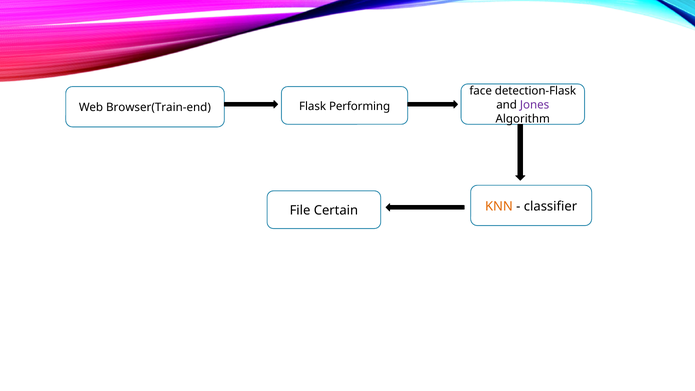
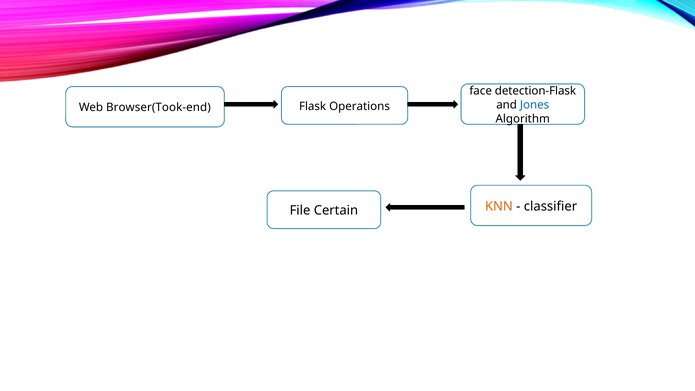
Jones colour: purple -> blue (535, 105)
Browser(Train-end: Browser(Train-end -> Browser(Took-end (158, 108)
Performing: Performing -> Operations (360, 106)
